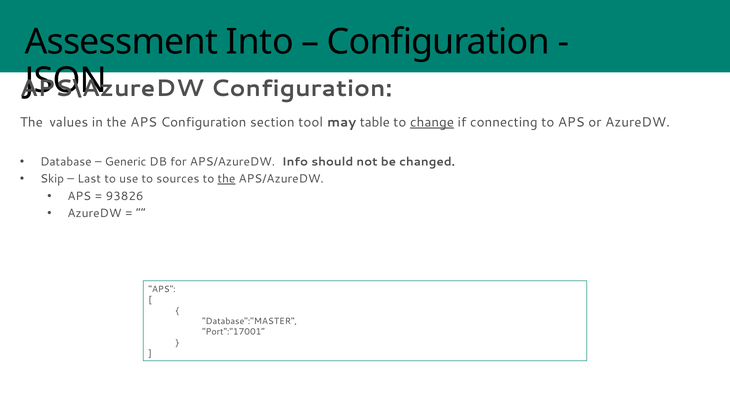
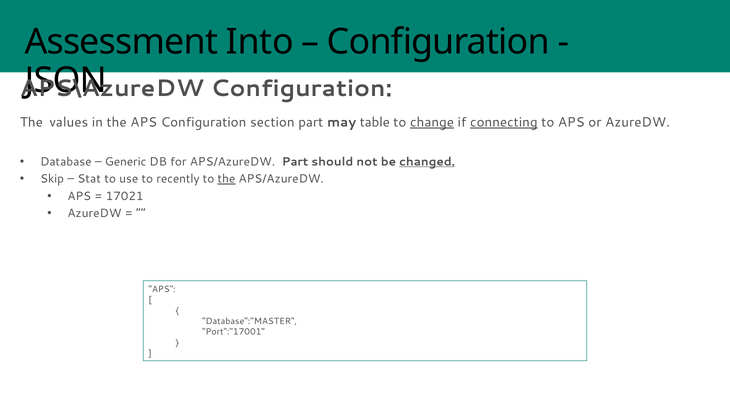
section tool: tool -> part (311, 122)
connecting underline: none -> present (504, 122)
APS/AzureDW Info: Info -> Part (295, 162)
changed underline: none -> present (427, 162)
Last: Last -> Stat (89, 179)
sources: sources -> recently (178, 179)
93826: 93826 -> 17021 (125, 196)
